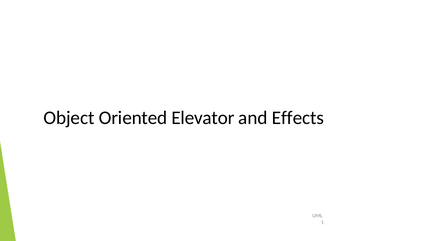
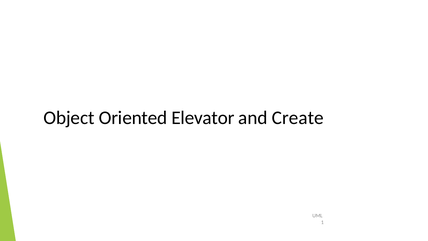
Effects: Effects -> Create (298, 118)
